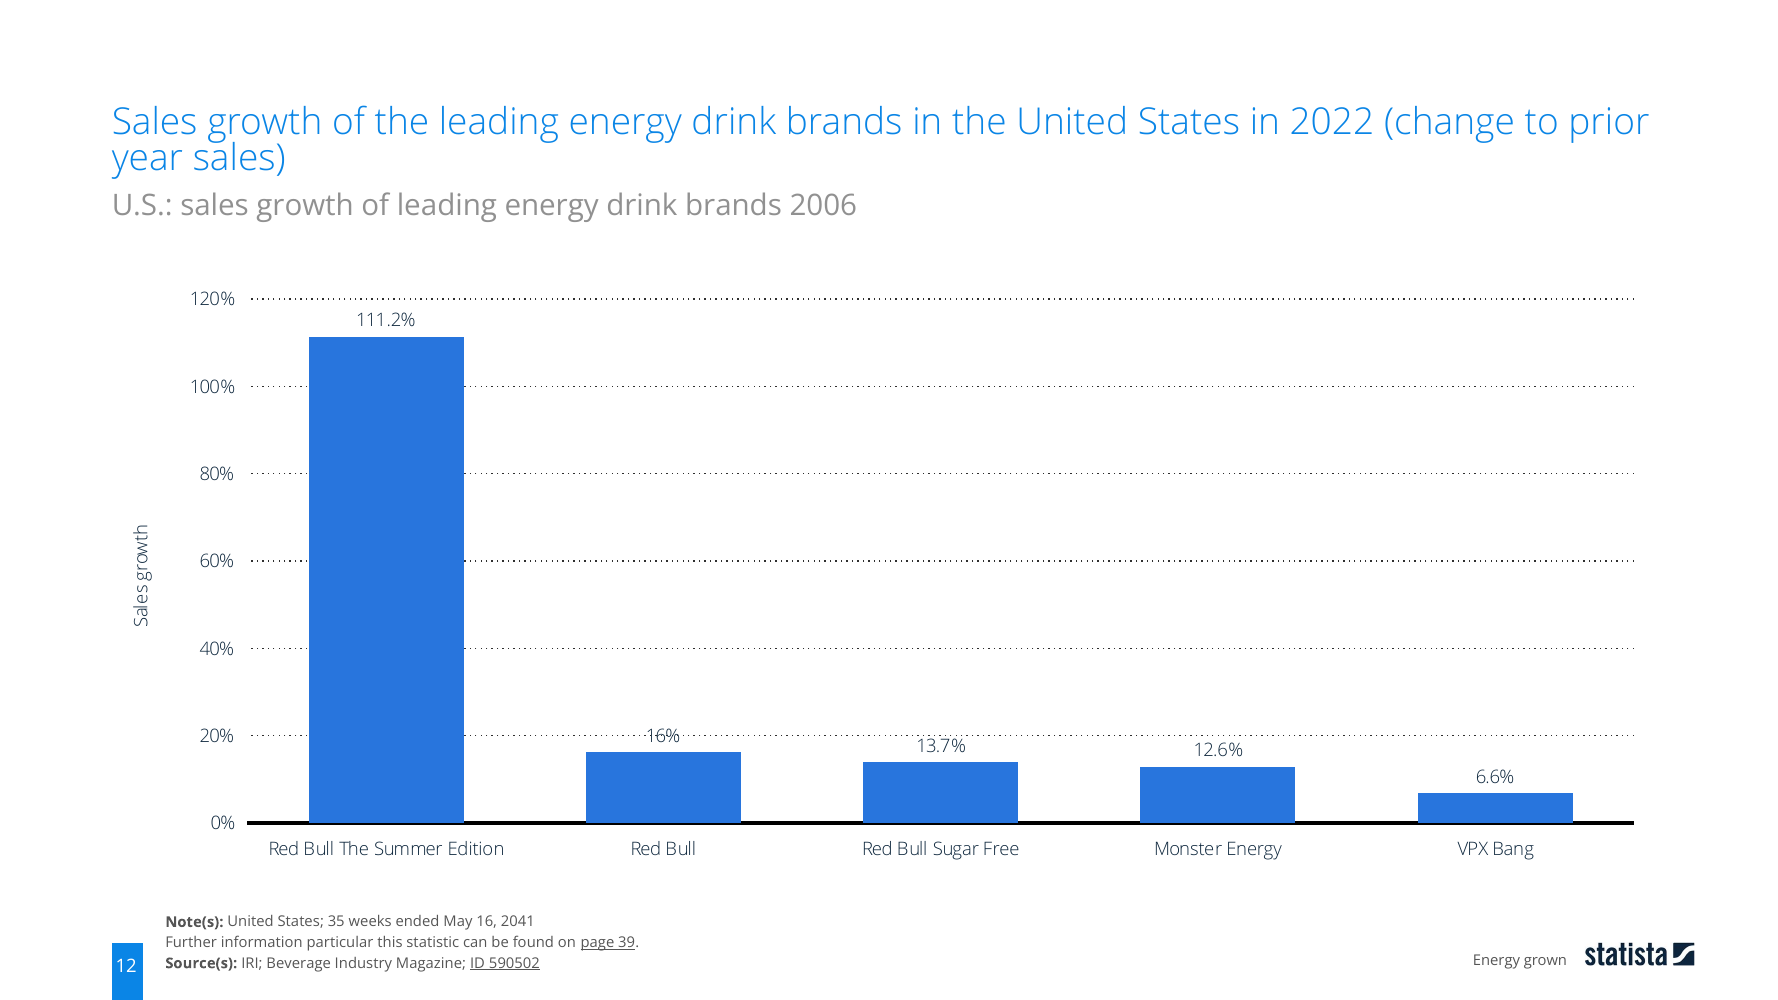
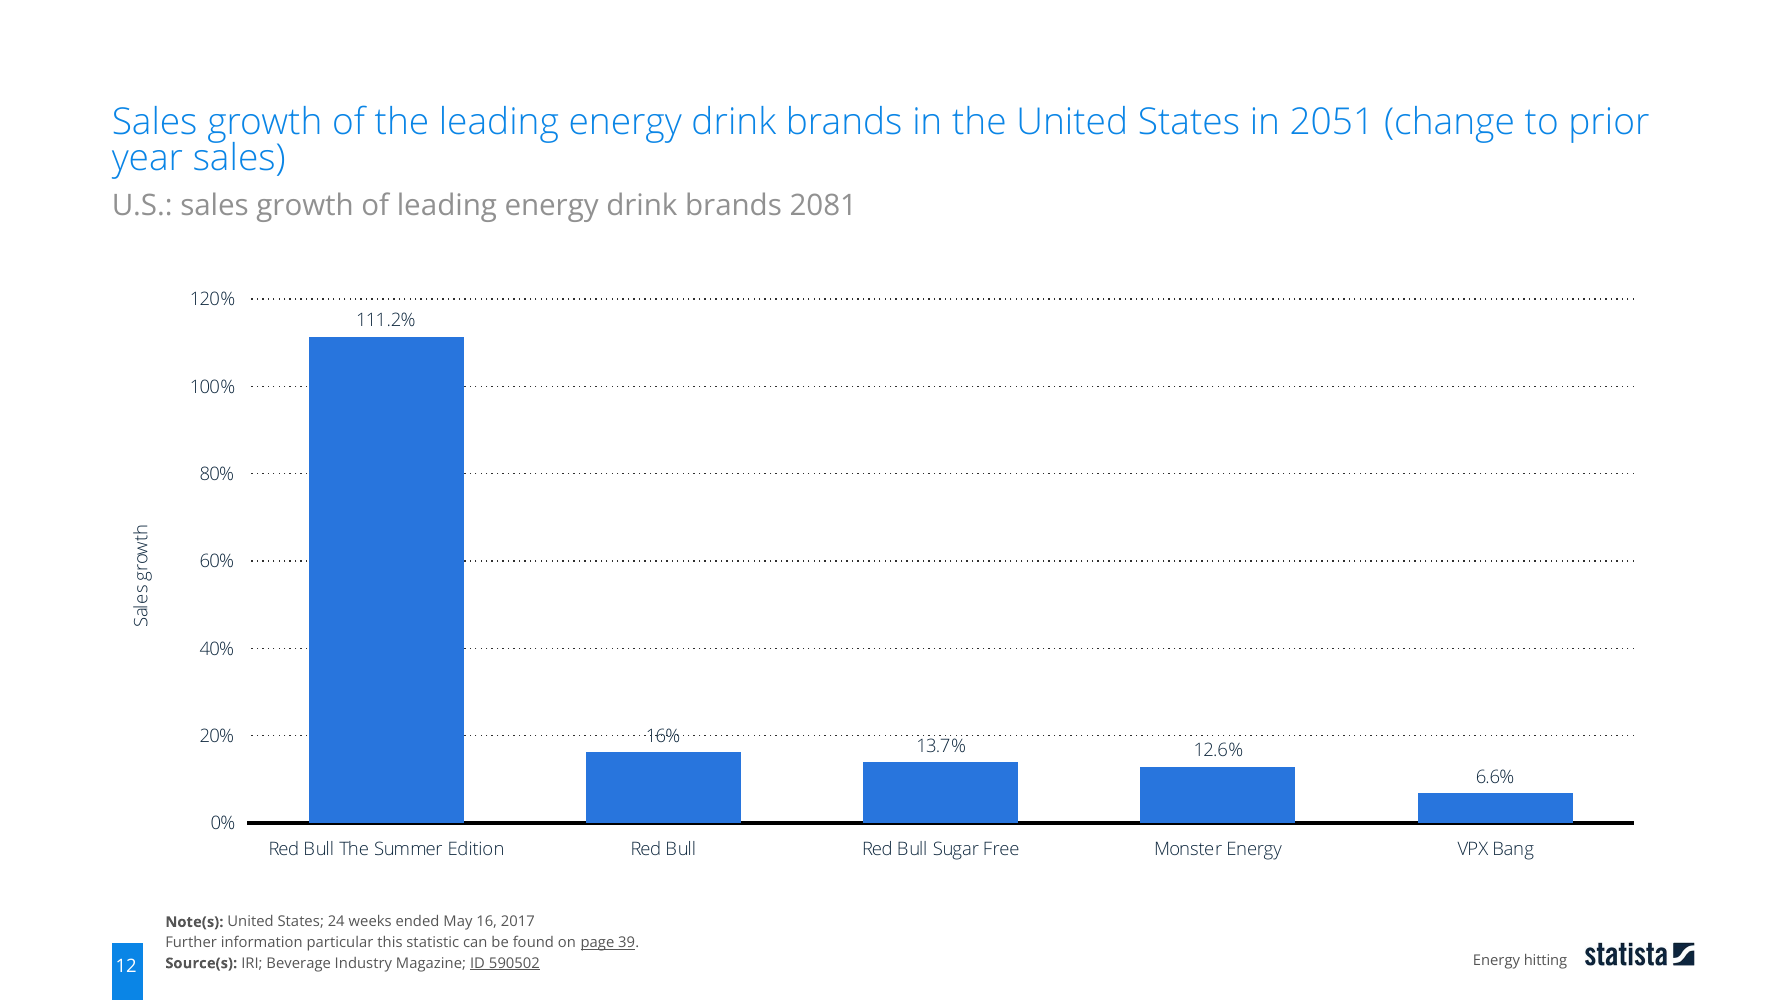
2022: 2022 -> 2051 (1332, 123)
2006: 2006 -> 2081 (823, 206)
35: 35 -> 24 (336, 922)
2041: 2041 -> 2017 (518, 922)
grown: grown -> hitting (1545, 961)
